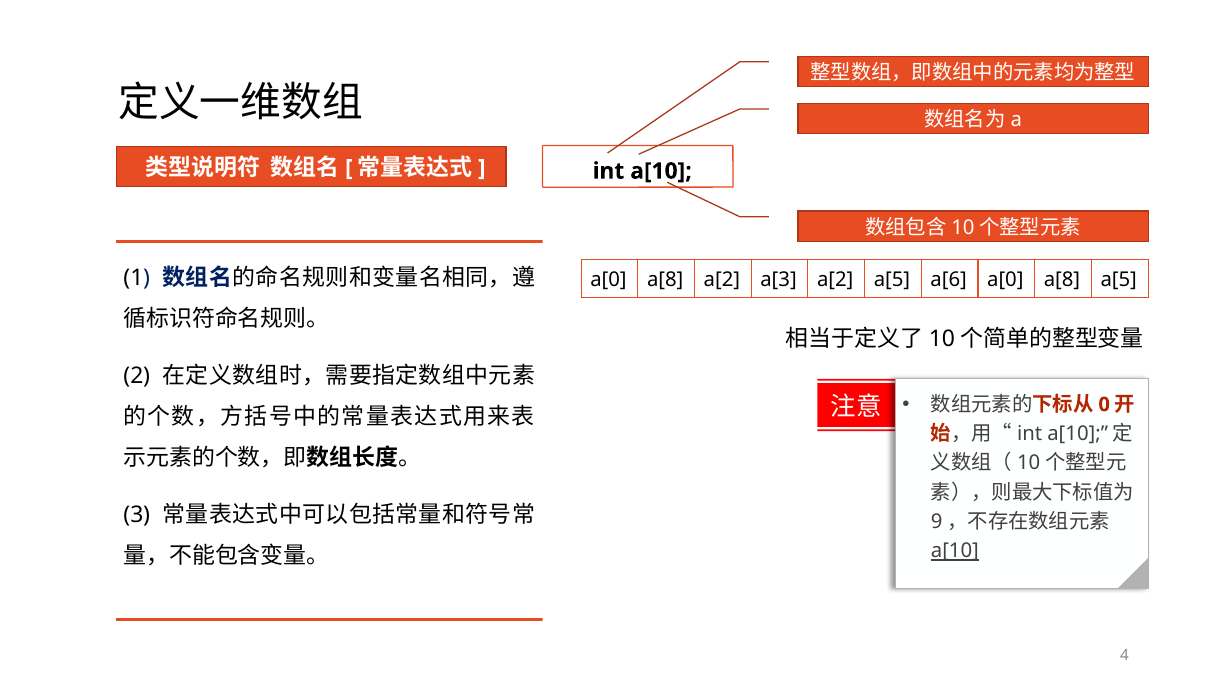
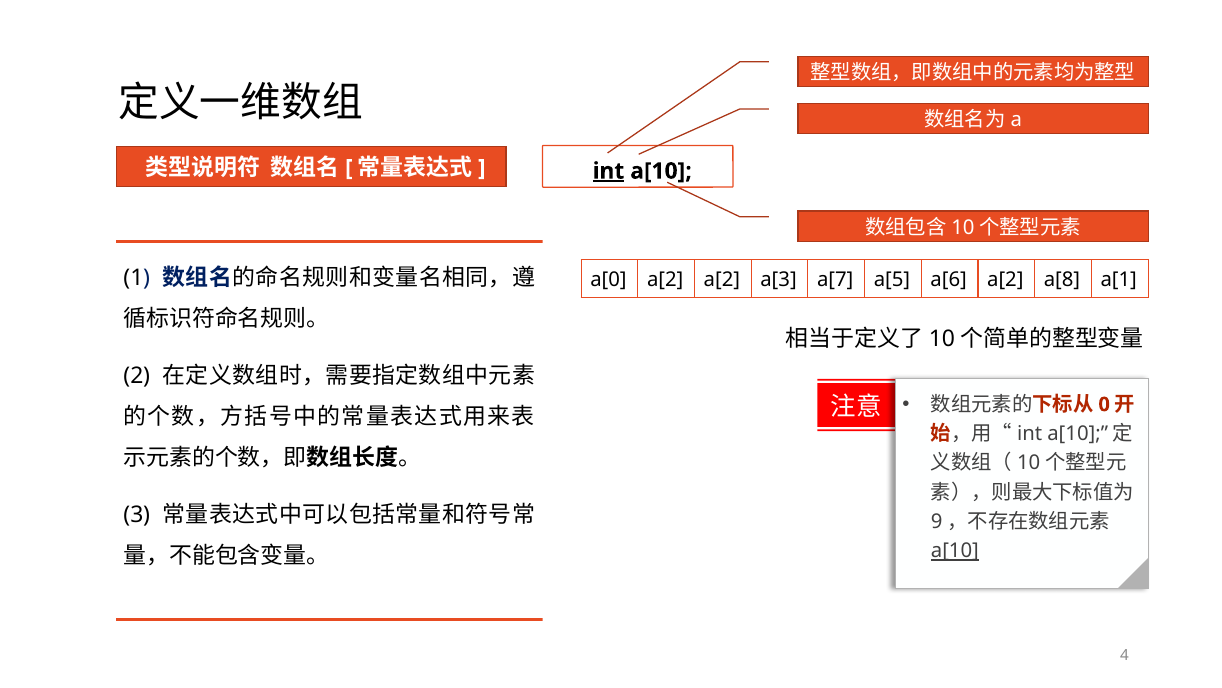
int underline: none -> present (608, 171)
a[8: a[8 -> a[2 (665, 279)
a[3 a[2: a[2 -> a[7 (835, 279)
a[6 a[0: a[0 -> a[2 (1005, 279)
a[8 a[5: a[5 -> a[1 (1119, 279)
